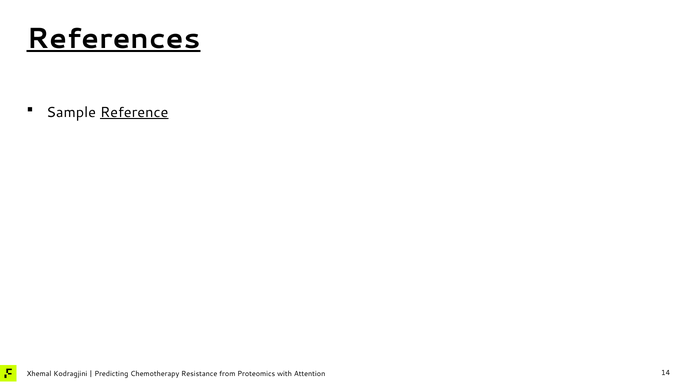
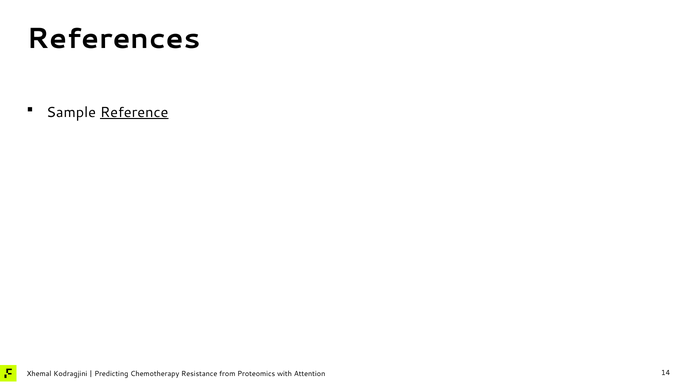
References underline: present -> none (114, 39)
